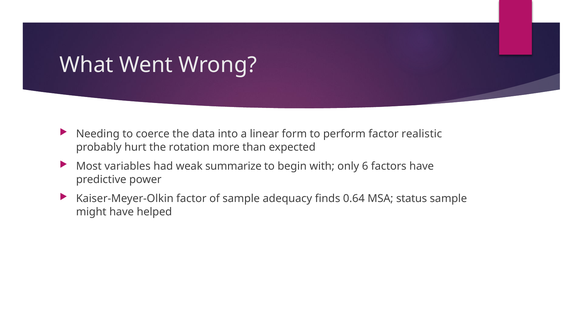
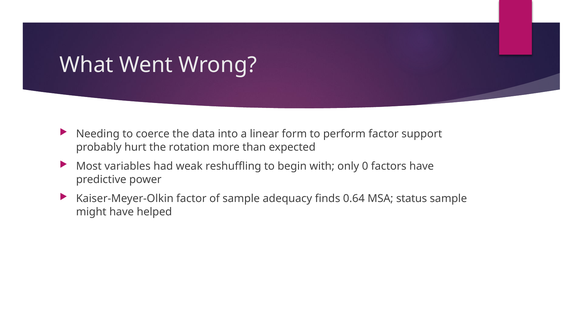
realistic: realistic -> support (422, 134)
summarize: summarize -> reshuffling (233, 166)
6: 6 -> 0 (365, 166)
